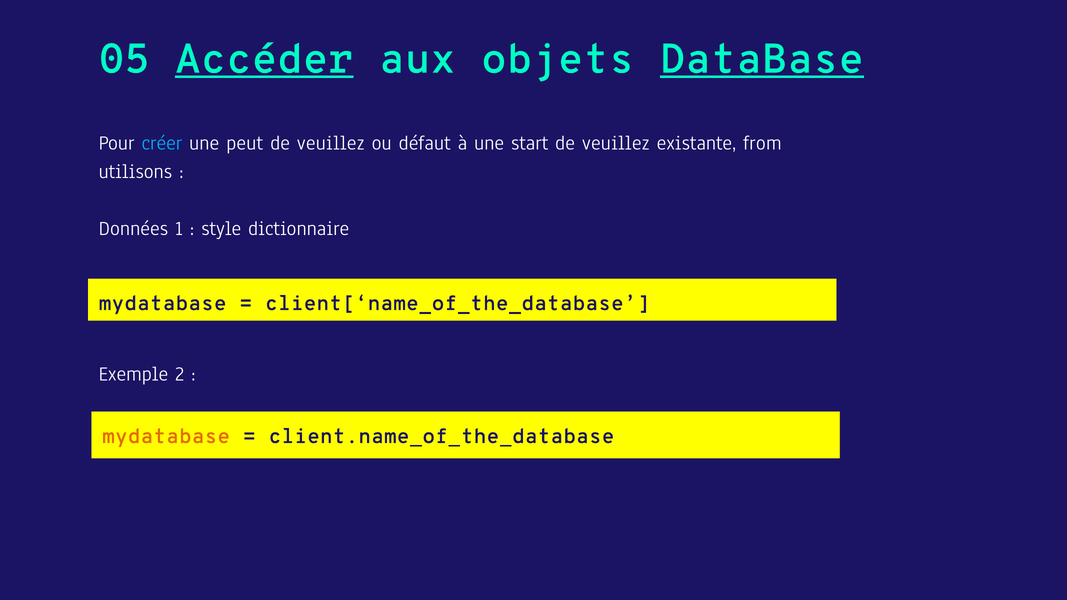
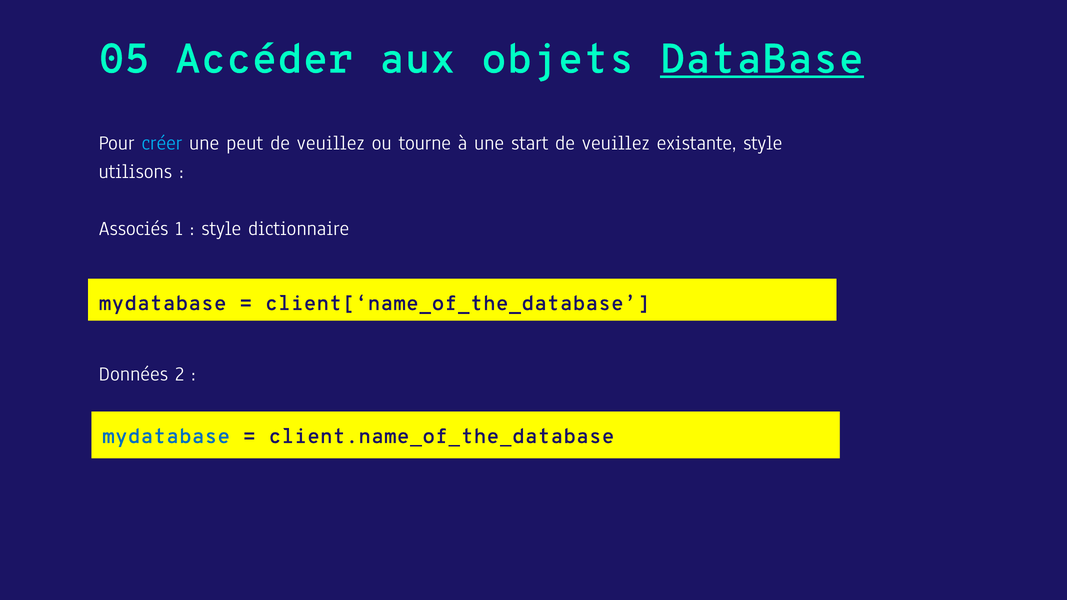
Accéder underline: present -> none (264, 59)
défaut: défaut -> tourne (425, 143)
existante from: from -> style (763, 143)
Données: Données -> Associés (134, 229)
Exemple: Exemple -> Données (133, 374)
mydatabase colour: orange -> blue (166, 436)
